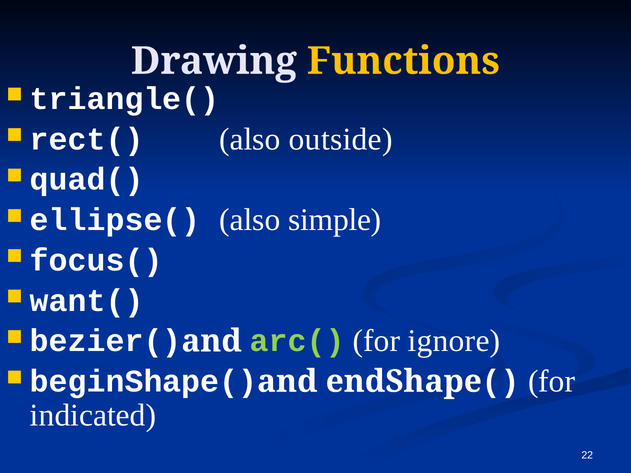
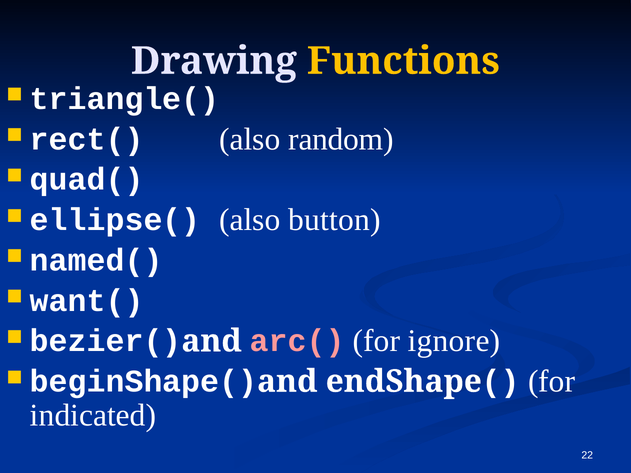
outside: outside -> random (341, 139)
simple: simple -> button (335, 220)
focus(: focus( -> named( (96, 260)
arc( colour: light green -> pink (297, 341)
